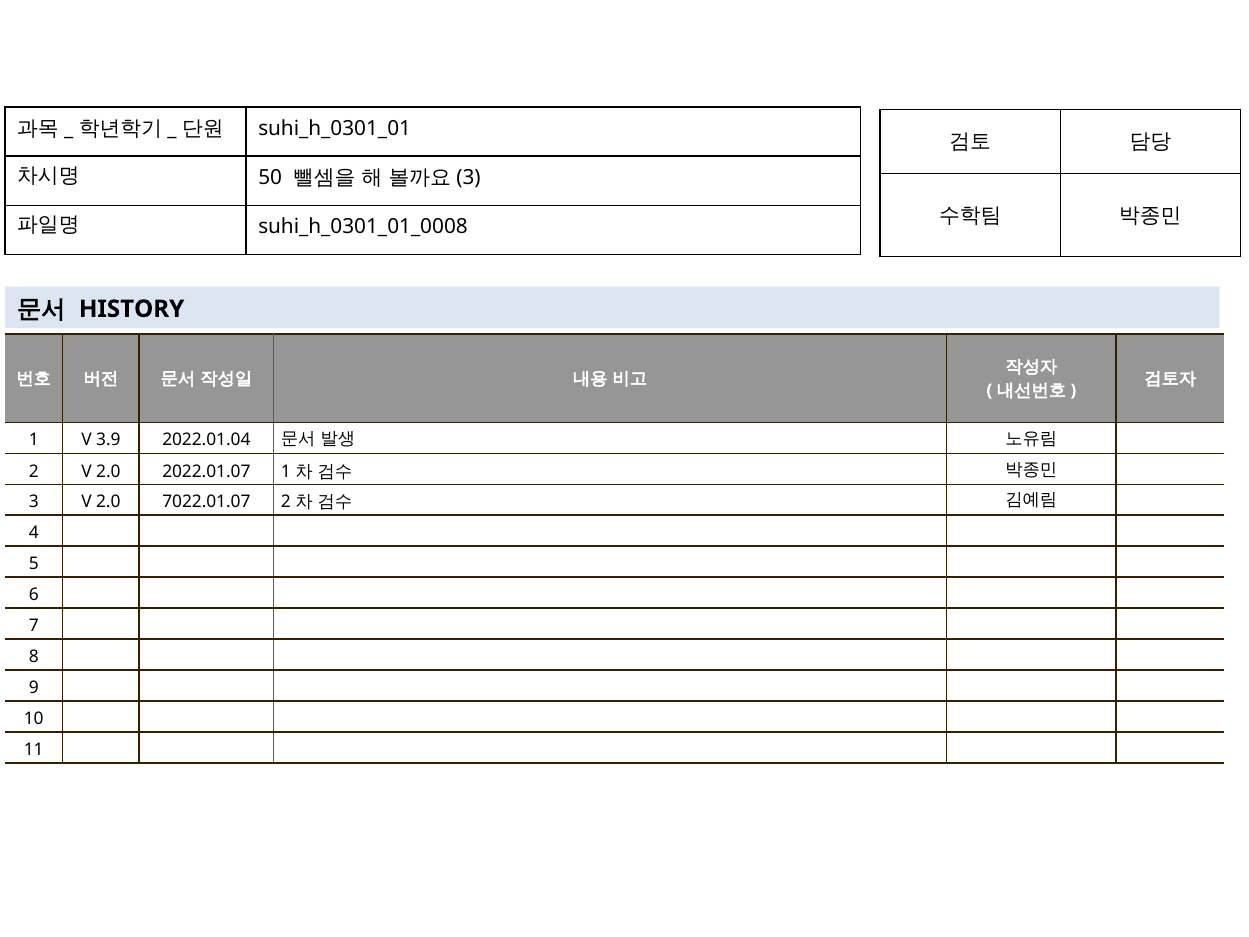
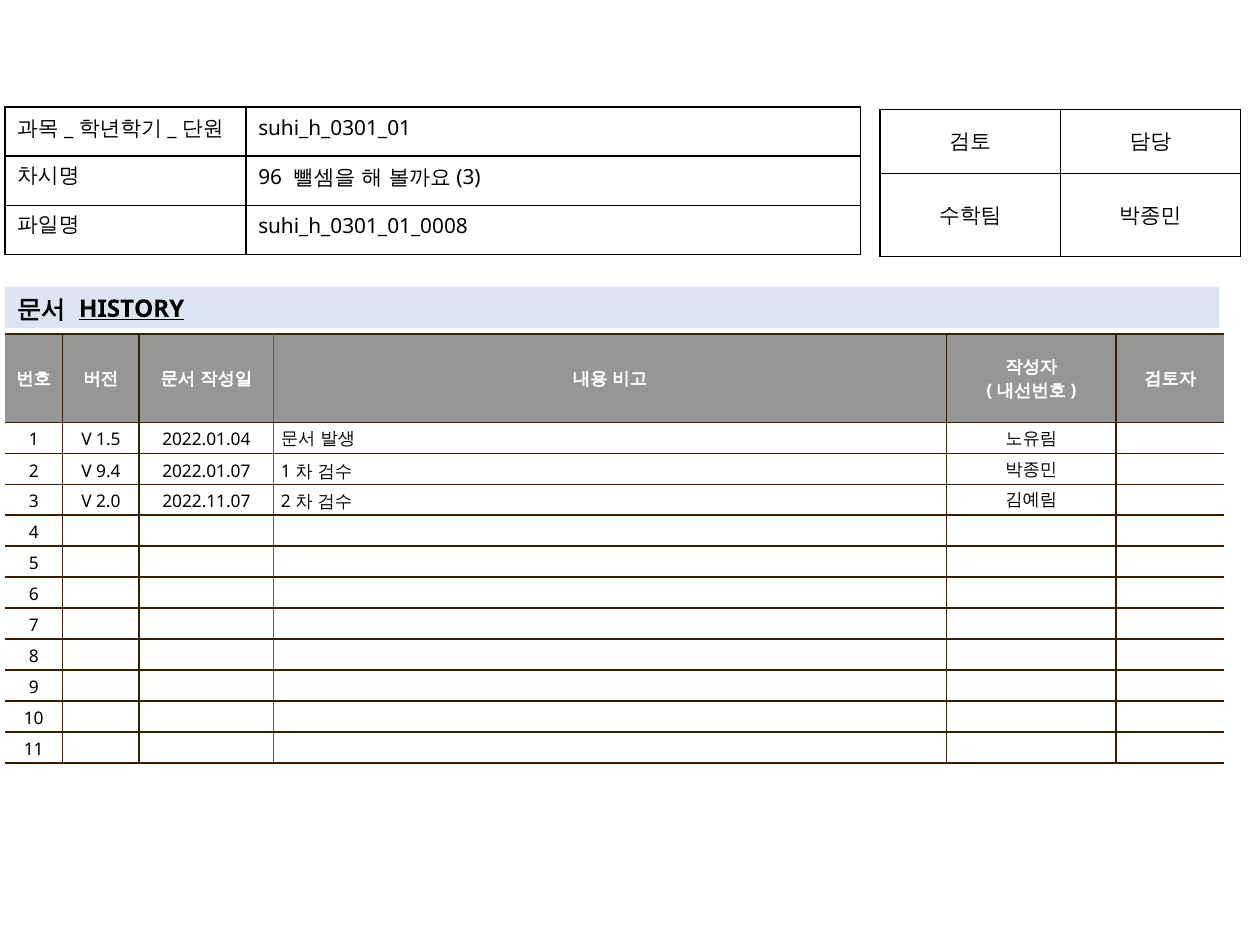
50: 50 -> 96 (270, 178)
HISTORY underline: none -> present (132, 309)
3.9: 3.9 -> 1.5 (108, 440)
2 V 2.0: 2.0 -> 9.4 (108, 471)
7022.01.07: 7022.01.07 -> 2022.11.07 (206, 502)
